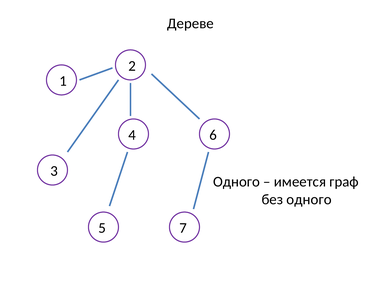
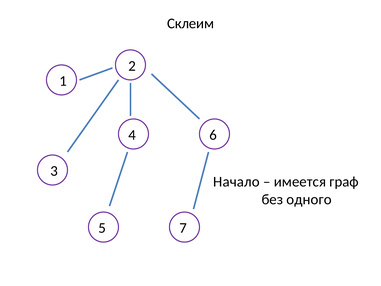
Дереве: Дереве -> Склеим (191, 24)
Одного: Одного -> Начало (236, 182)
